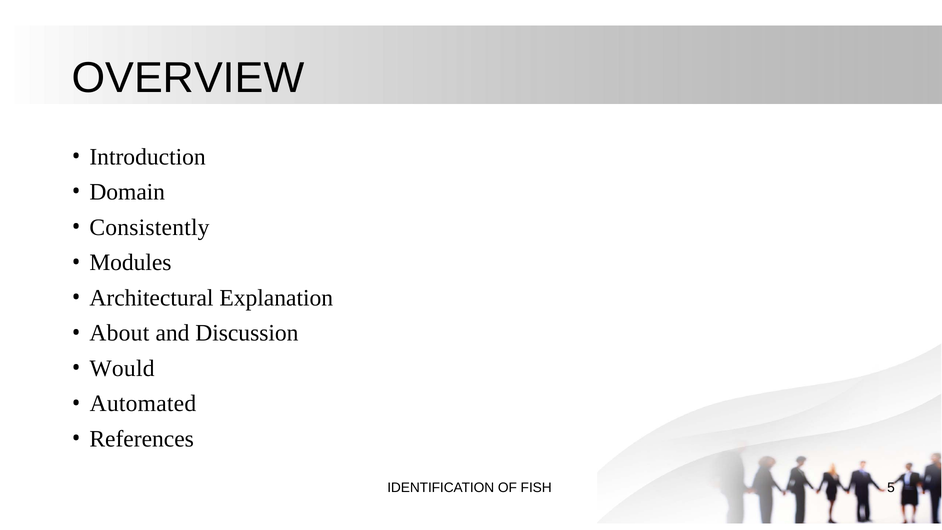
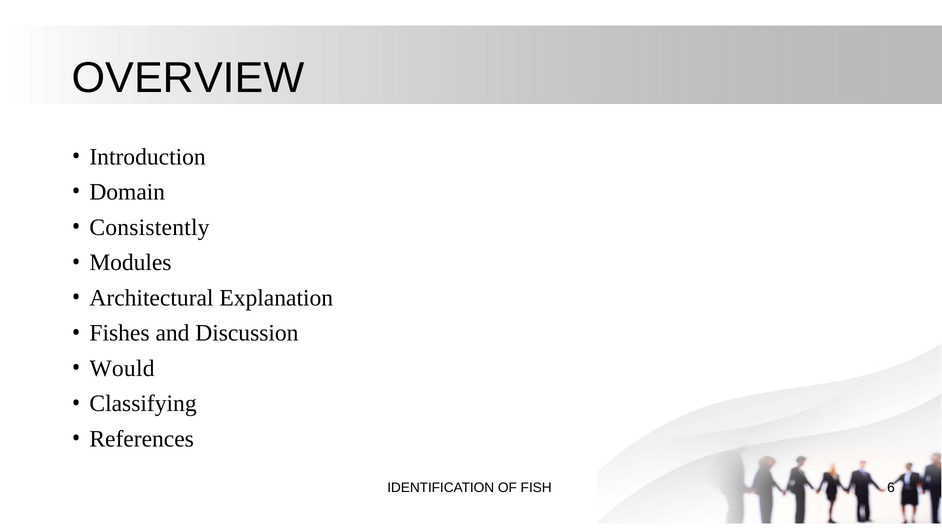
About: About -> Fishes (119, 333)
Automated: Automated -> Classifying (143, 403)
5: 5 -> 6 (891, 487)
